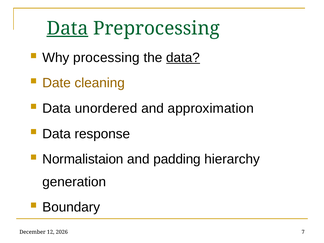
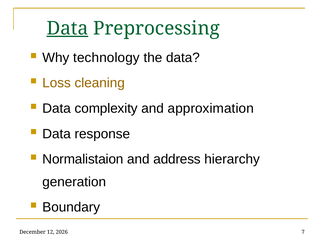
processing: processing -> technology (106, 58)
data underline: present -> none (183, 58)
Date: Date -> Loss (57, 83)
unordered: unordered -> complexity (106, 108)
padding: padding -> address (177, 159)
